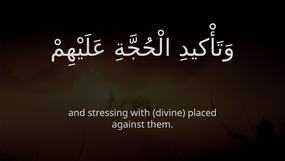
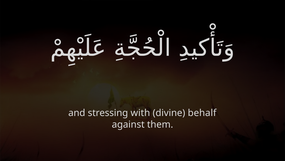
placed: placed -> behalf (202, 113)
